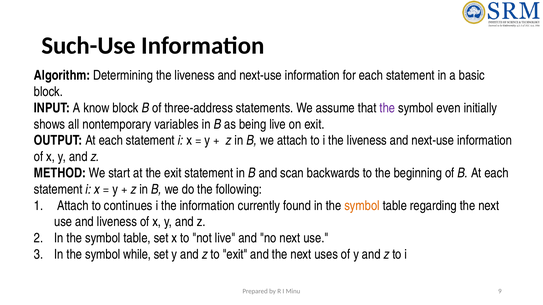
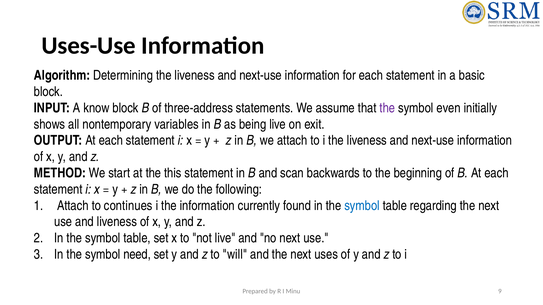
Such-Use: Such-Use -> Uses-Use (89, 46)
the exit: exit -> this (173, 173)
symbol colour: orange -> blue (362, 206)
while: while -> need (137, 255)
to exit: exit -> will (235, 255)
